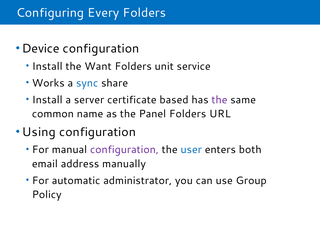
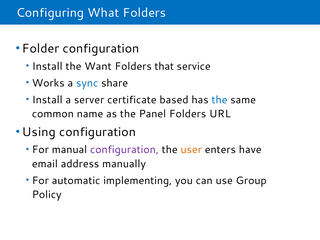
Every: Every -> What (103, 13)
Device: Device -> Folder (41, 49)
unit: unit -> that (164, 66)
the colour: purple -> blue (219, 100)
user colour: blue -> orange (191, 150)
both: both -> have (250, 150)
administrator: administrator -> implementing (138, 181)
